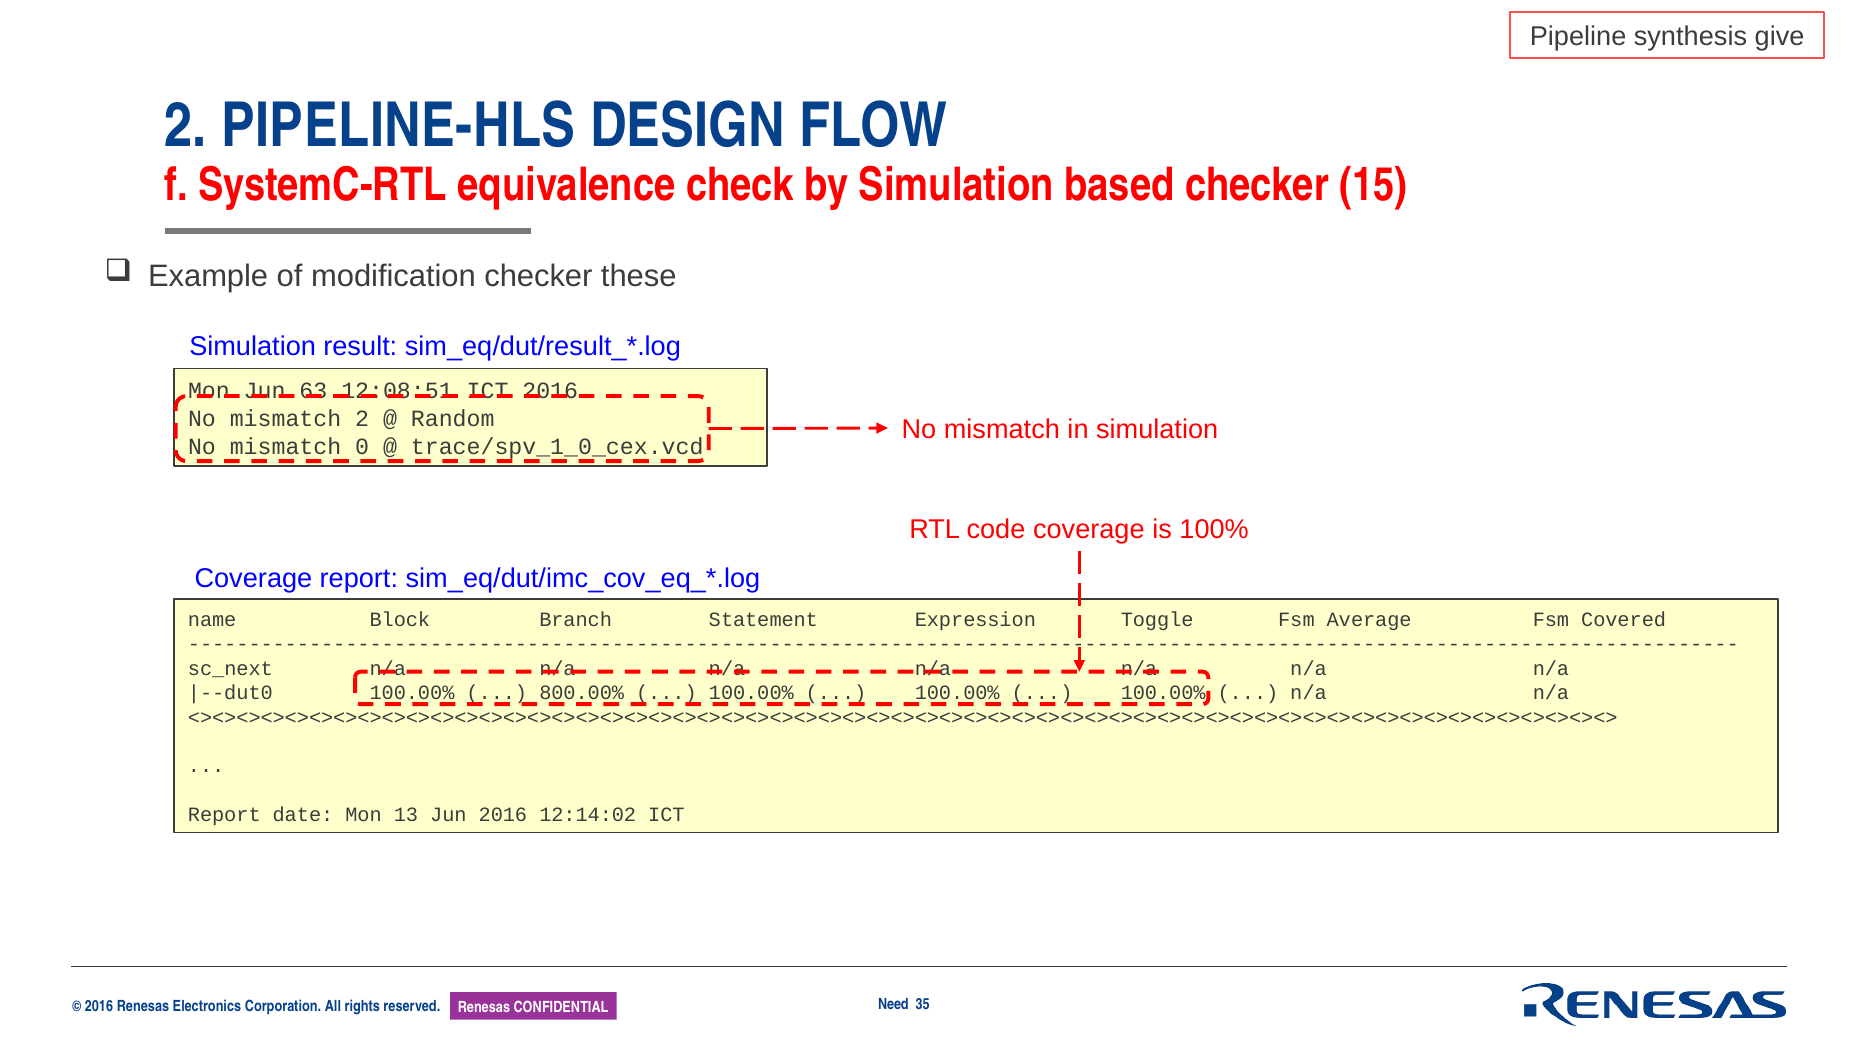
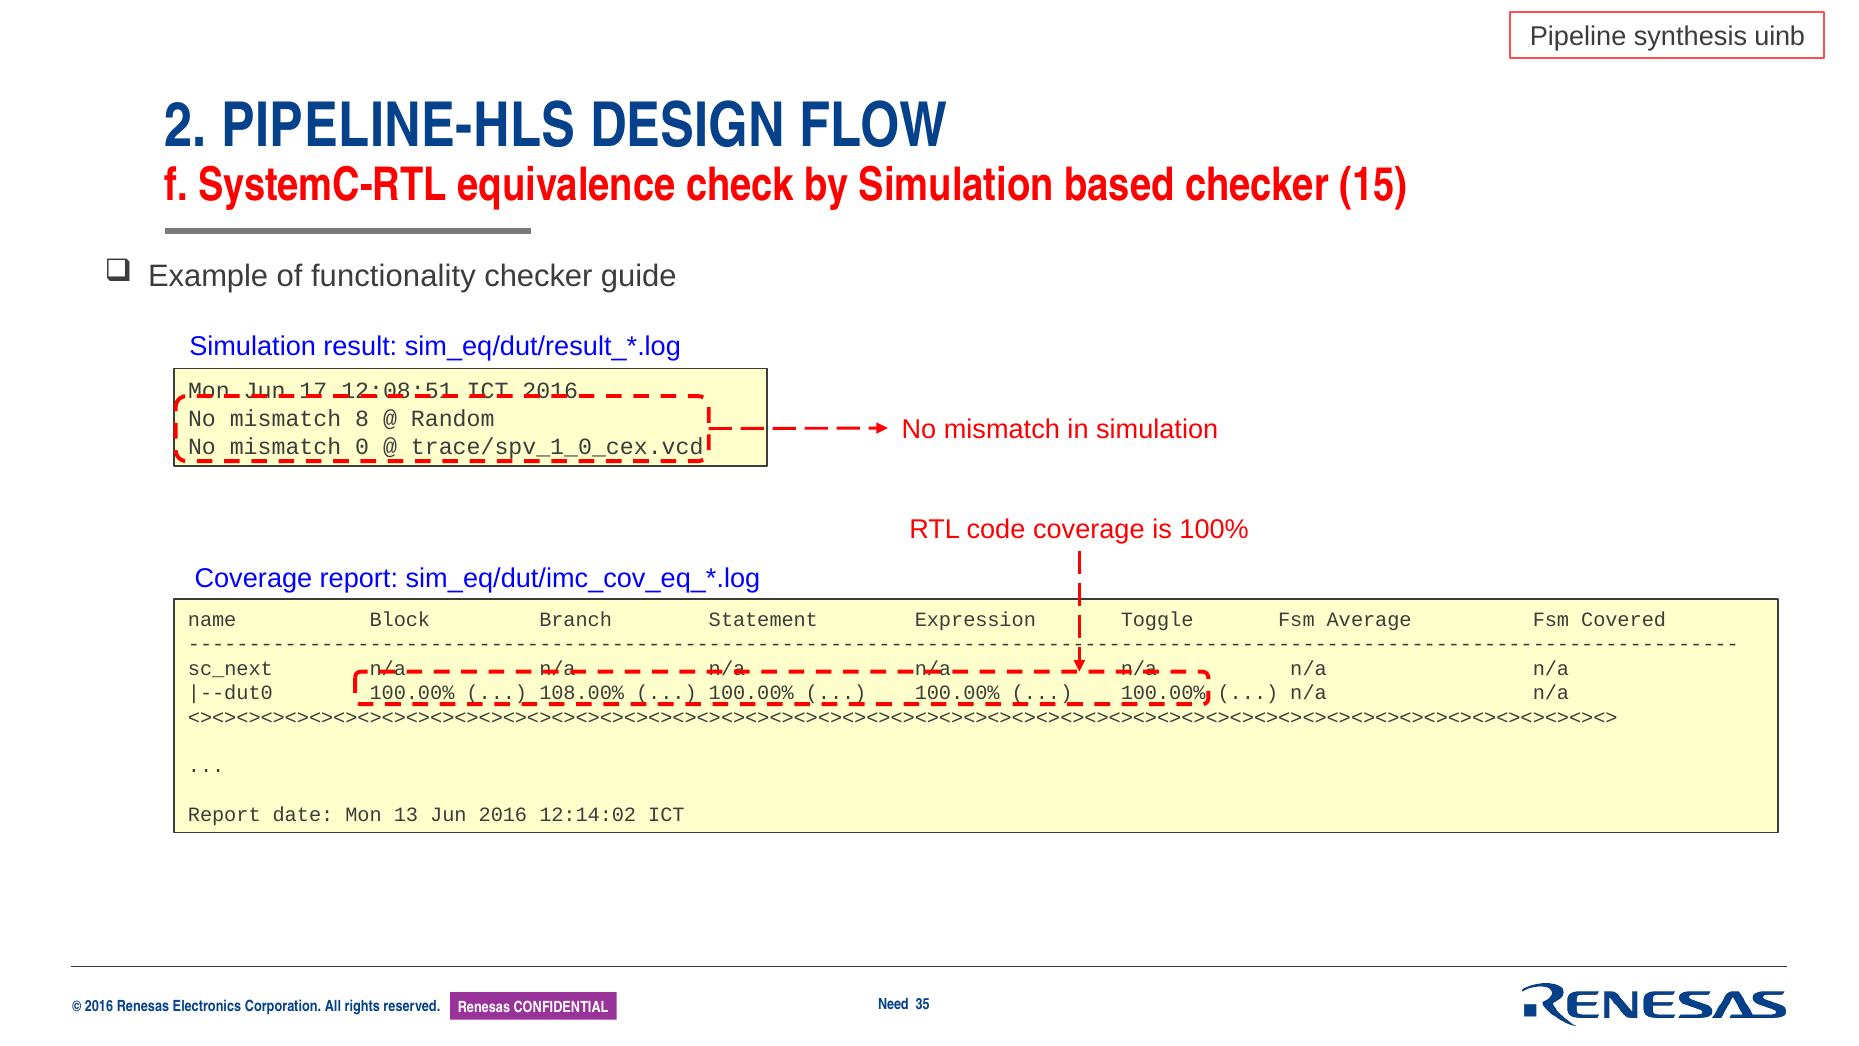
give: give -> uinb (1780, 37)
modification: modification -> functionality (393, 276)
these: these -> guide (639, 276)
63: 63 -> 17 (313, 391)
mismatch 2: 2 -> 8 (362, 419)
800.00%: 800.00% -> 108.00% (582, 693)
